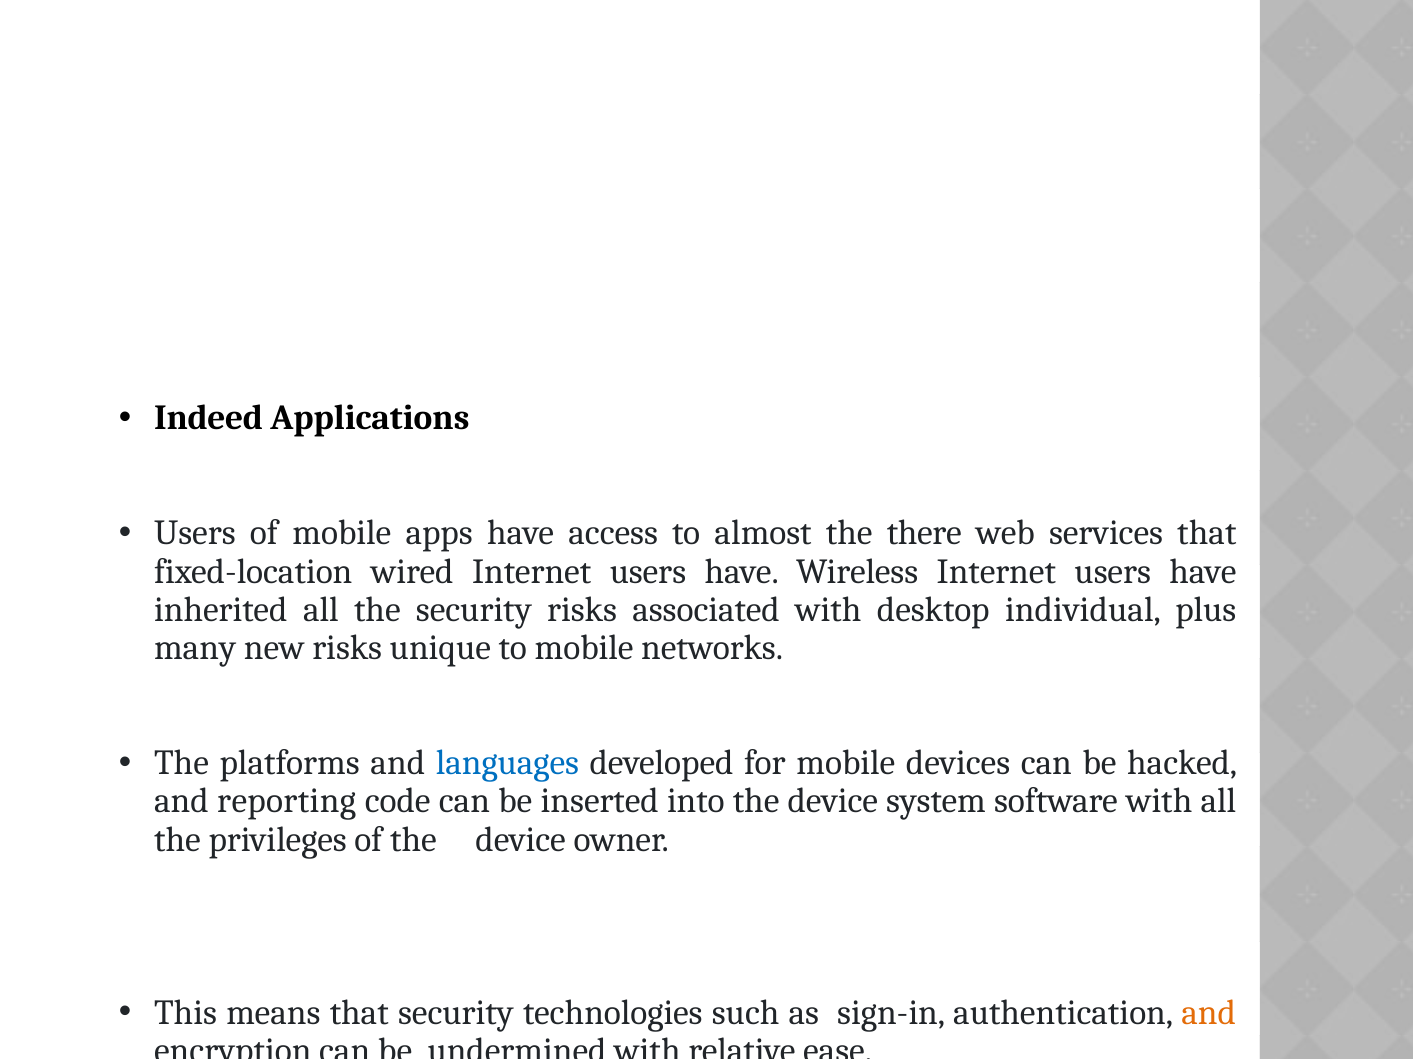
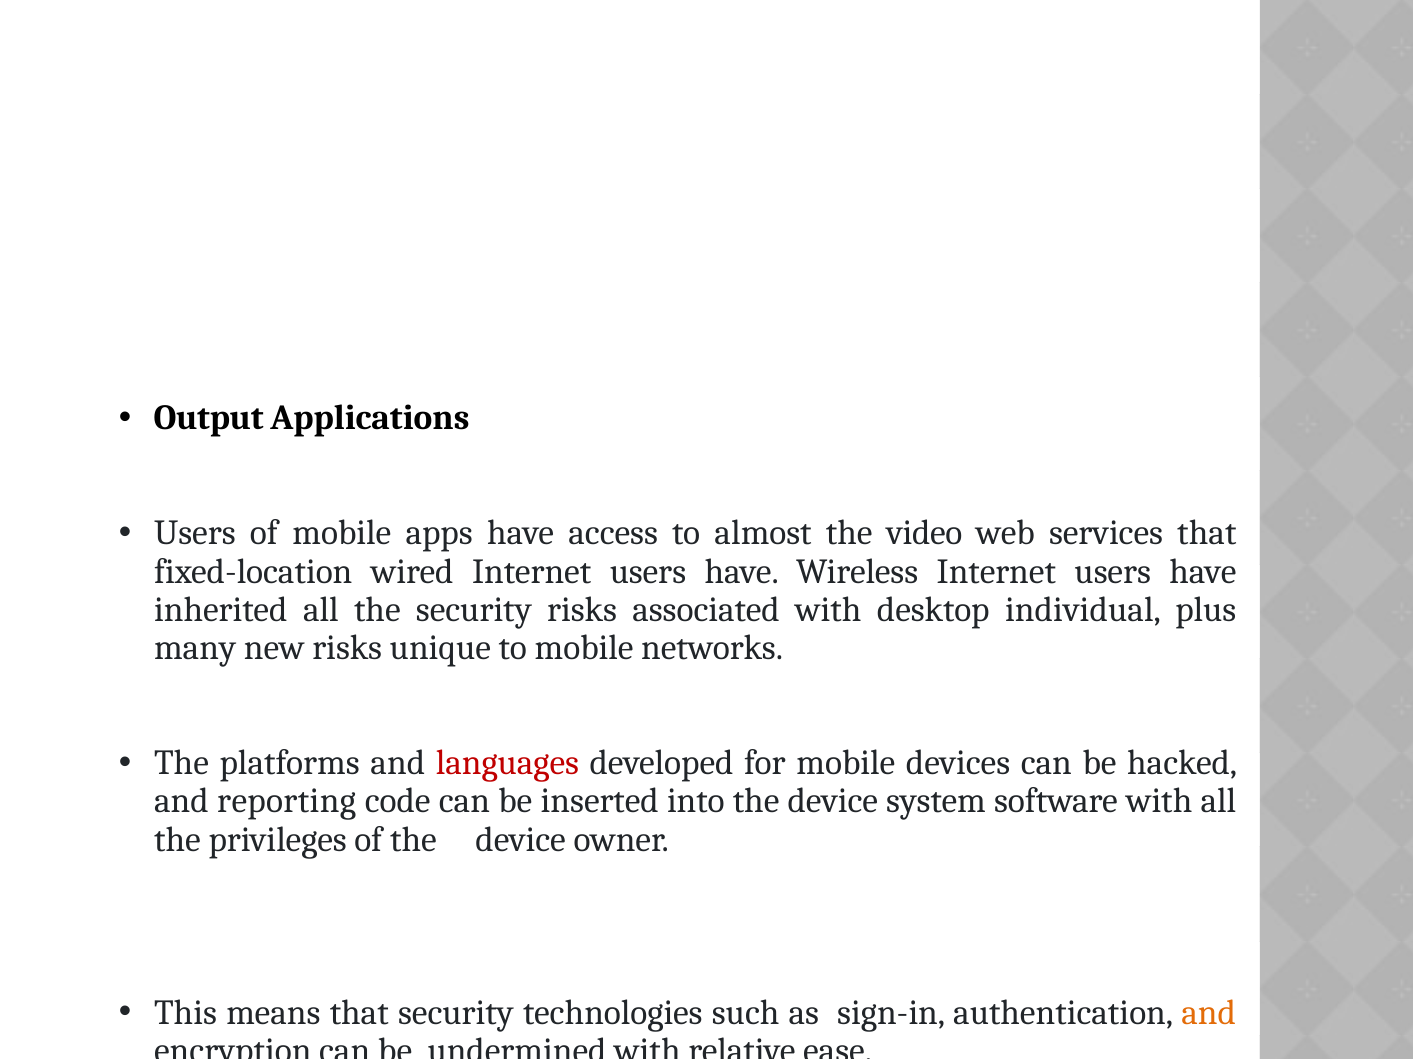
Indeed: Indeed -> Output (209, 418)
there: there -> video (924, 534)
languages colour: blue -> red (507, 764)
